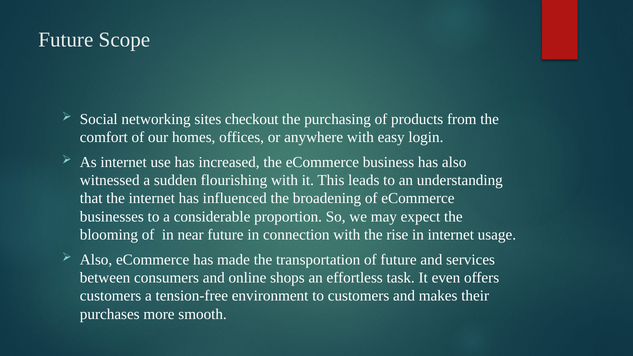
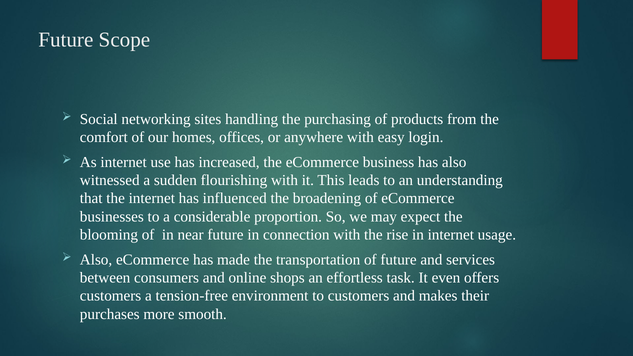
checkout: checkout -> handling (252, 119)
